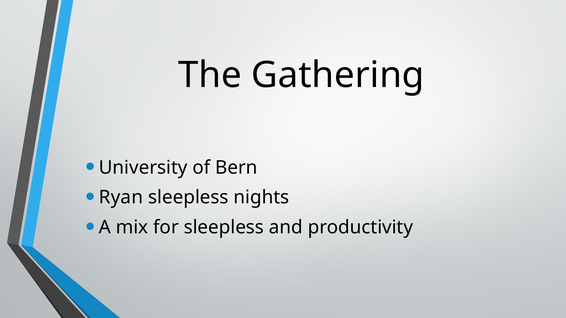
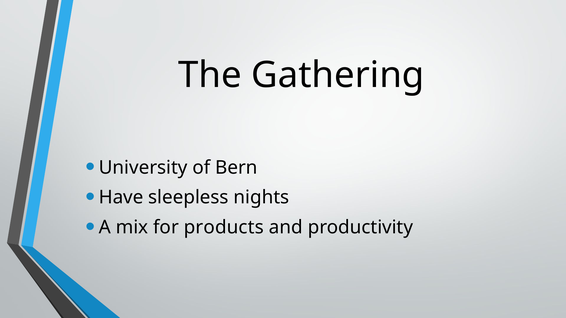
Ryan: Ryan -> Have (121, 198)
for sleepless: sleepless -> products (224, 228)
